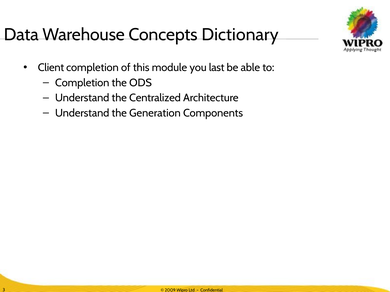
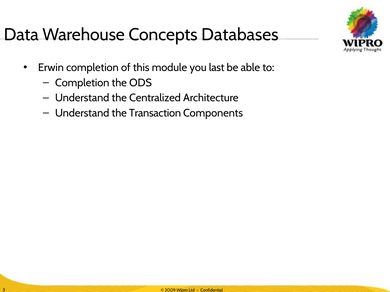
Dictionary: Dictionary -> Databases (240, 35)
Client: Client -> Erwin (51, 68)
Generation: Generation -> Transaction (155, 113)
